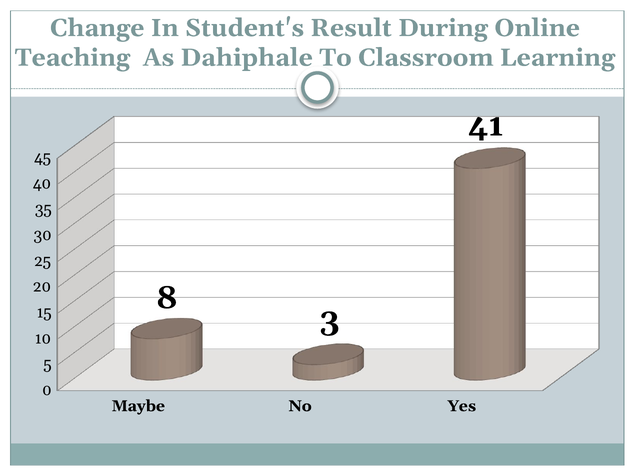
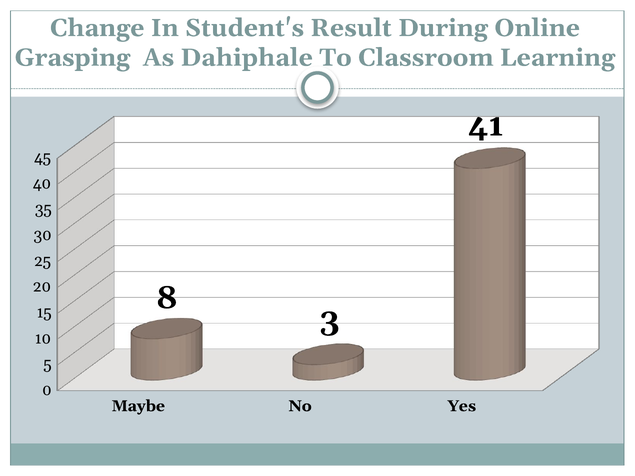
Teaching: Teaching -> Grasping (73, 58)
